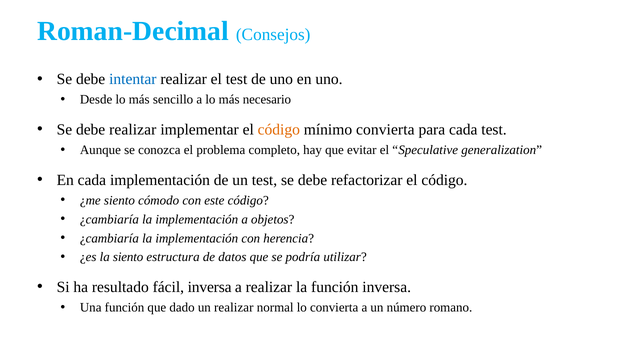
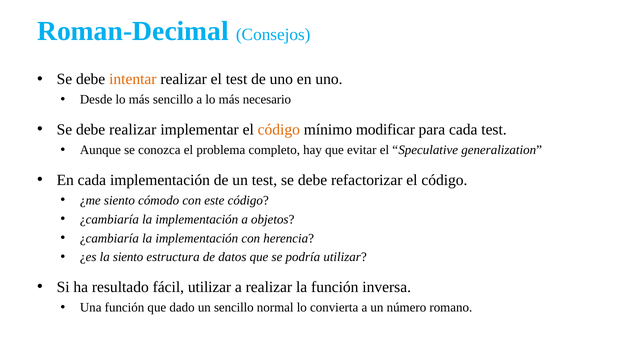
intentar colour: blue -> orange (133, 79)
mínimo convierta: convierta -> modificar (385, 130)
fácil inversa: inversa -> utilizar (210, 287)
un realizar: realizar -> sencillo (234, 308)
